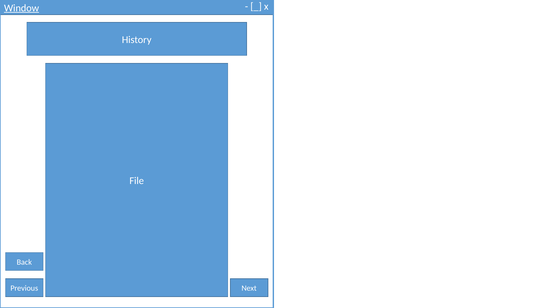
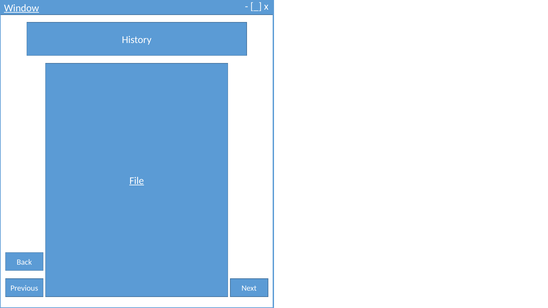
File underline: none -> present (137, 181)
